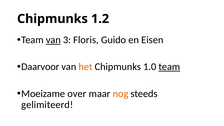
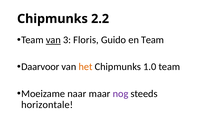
1.2: 1.2 -> 2.2 (100, 19)
en Eisen: Eisen -> Team (152, 40)
team underline: present -> none (169, 67)
over: over -> naar (77, 94)
nog colour: orange -> purple (121, 94)
gelimiteerd: gelimiteerd -> horizontale (47, 105)
